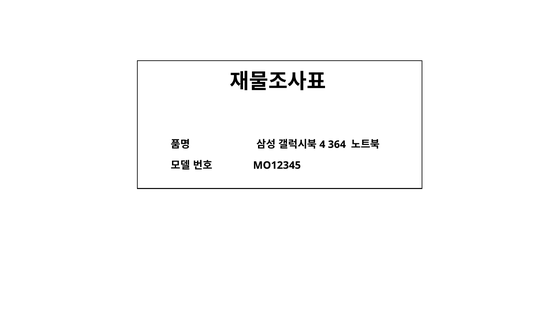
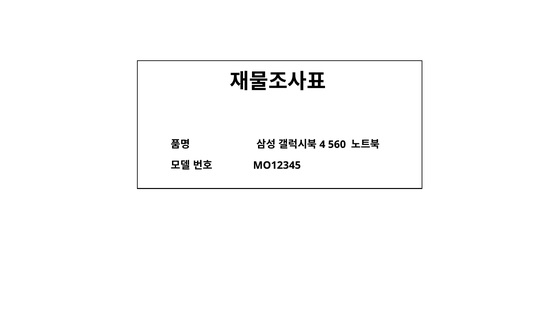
364: 364 -> 560 (337, 144)
